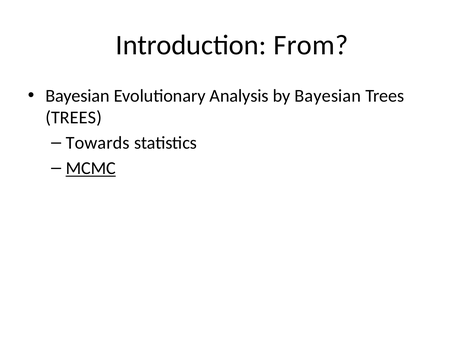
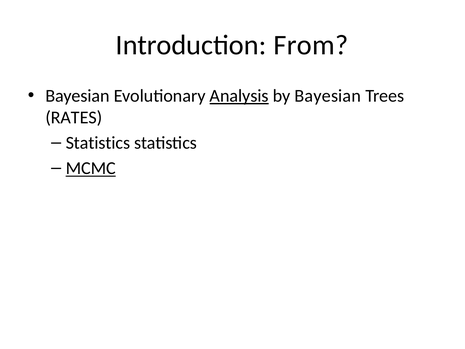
Analysis underline: none -> present (239, 96)
TREES: TREES -> RATES (74, 118)
Towards: Towards -> Statistics (98, 143)
